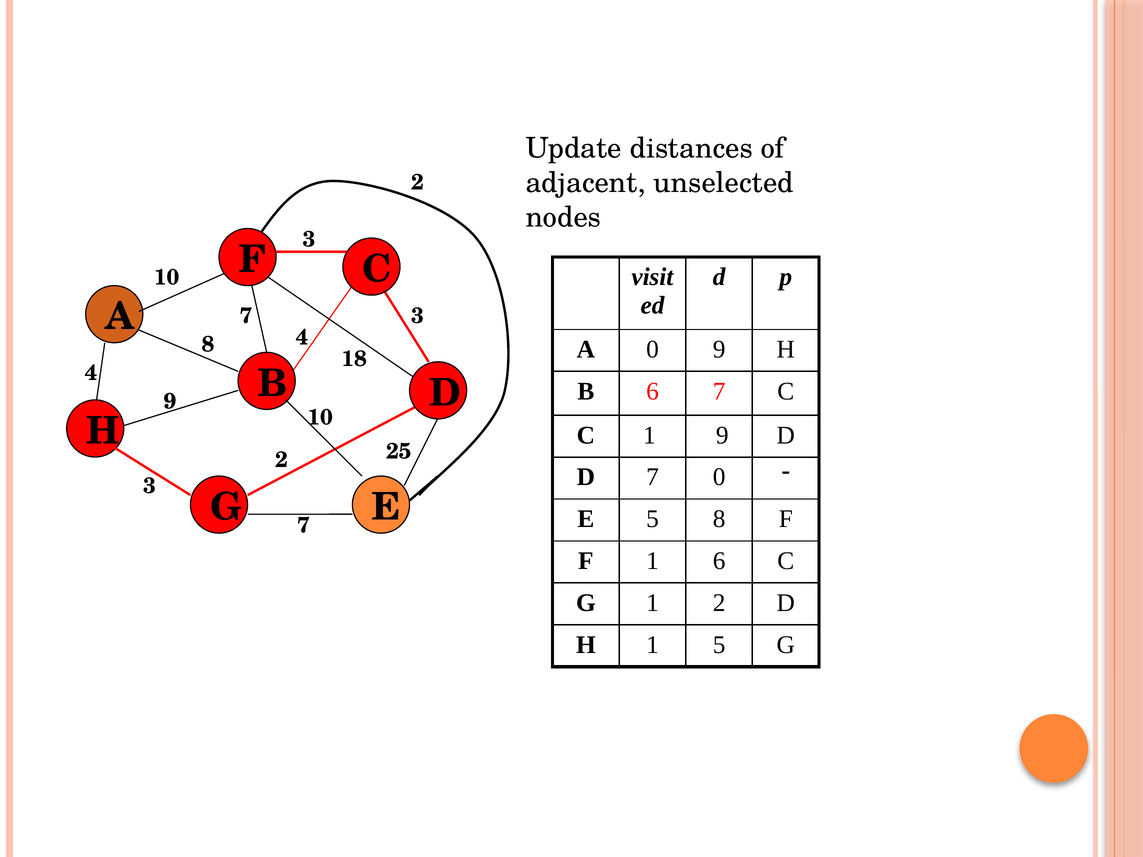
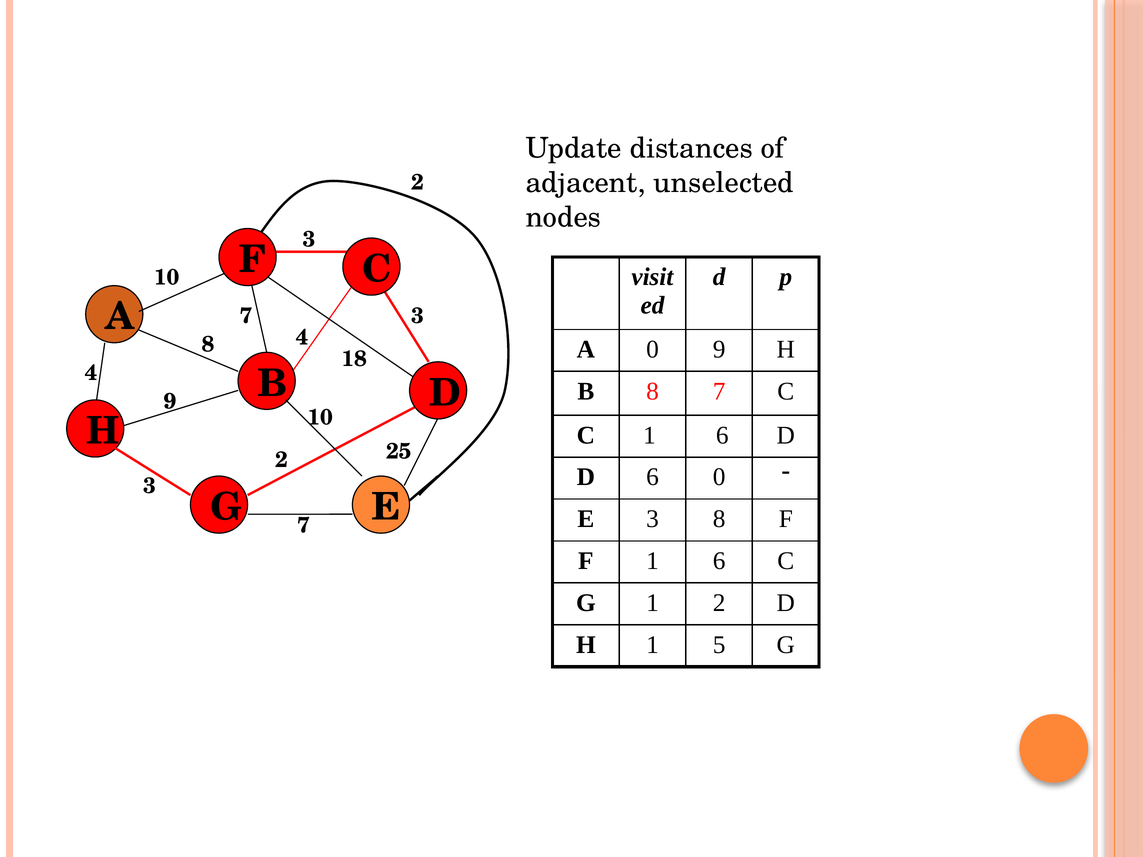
B 6: 6 -> 8 (653, 391)
C 1 9: 9 -> 6 (722, 435)
D 7: 7 -> 6 (653, 477)
E 5: 5 -> 3 (653, 519)
